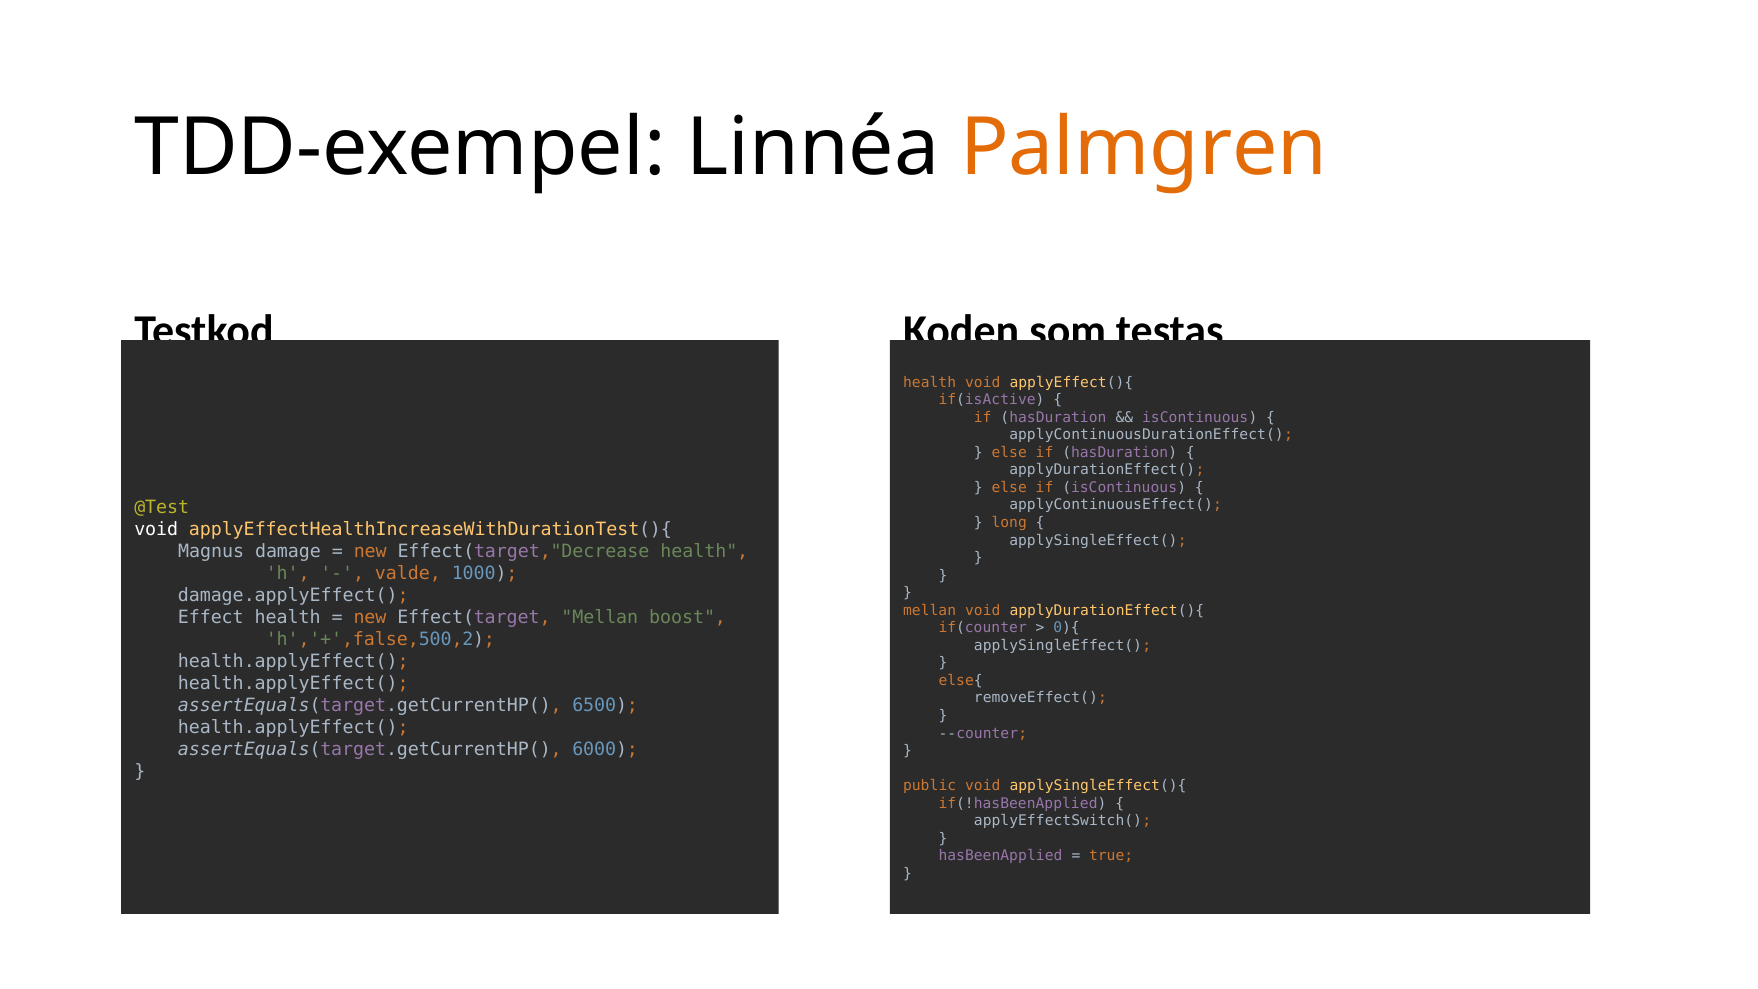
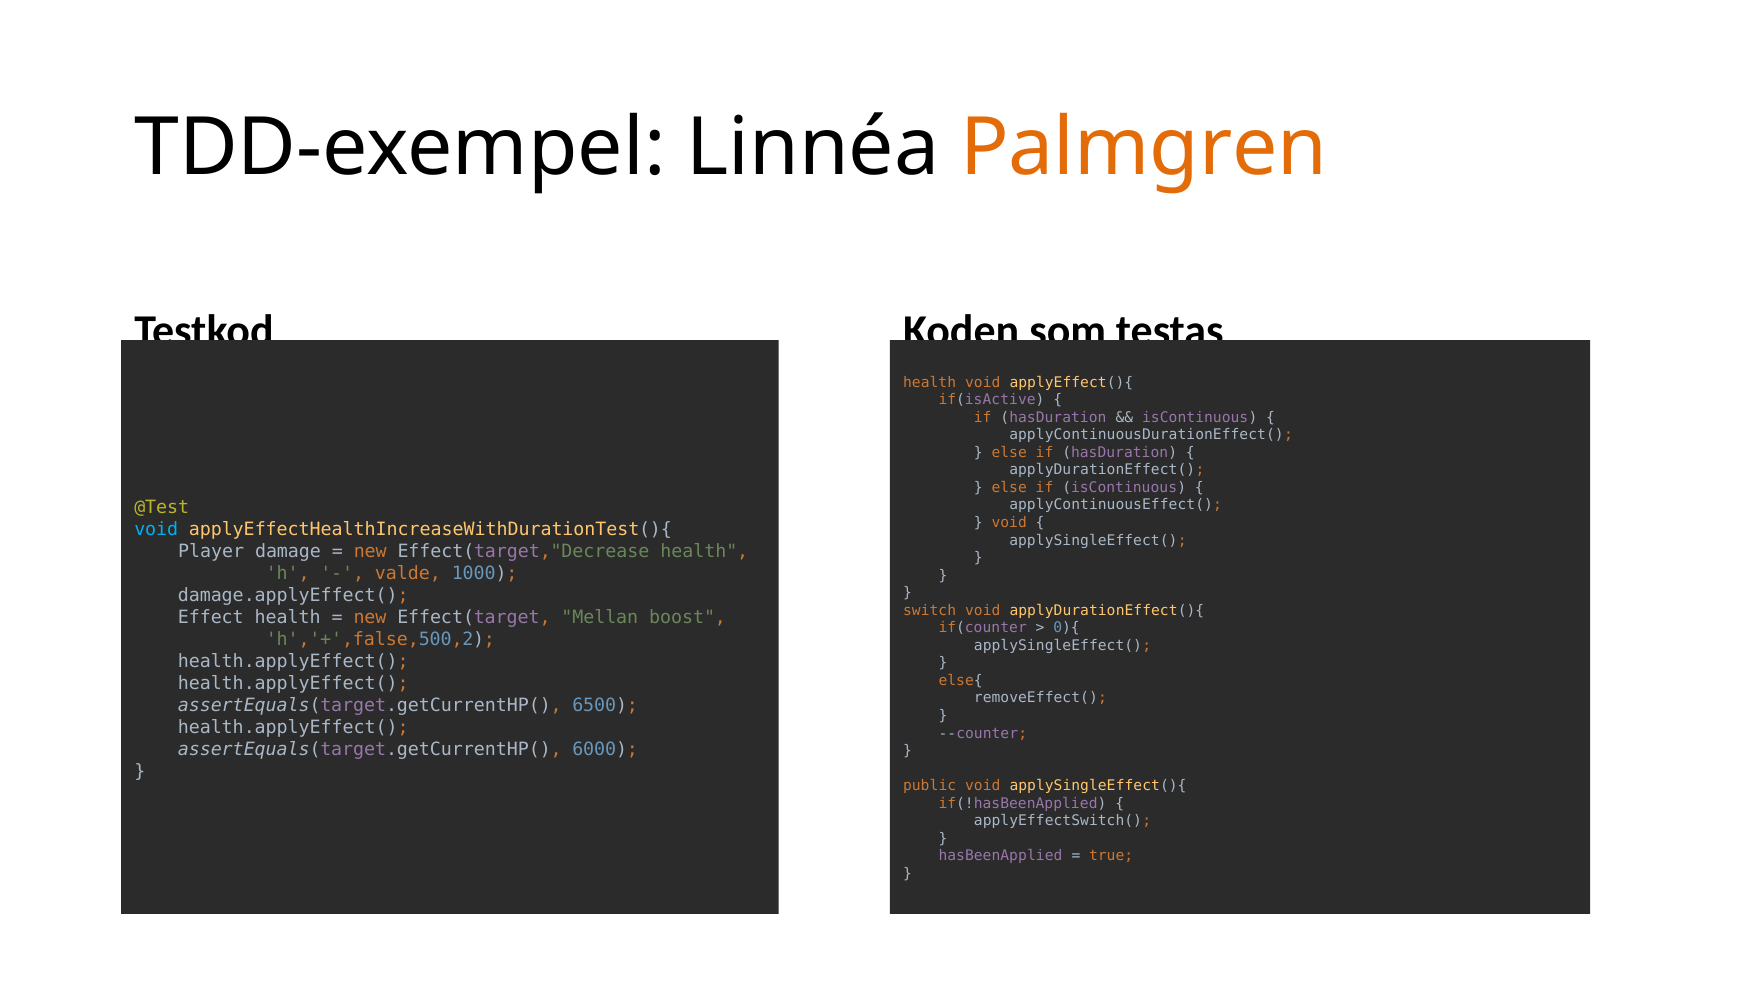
long: long -> void (1009, 523)
void colour: white -> light blue (156, 529)
Magnus: Magnus -> Player (211, 551)
mellan: mellan -> switch (930, 610)
